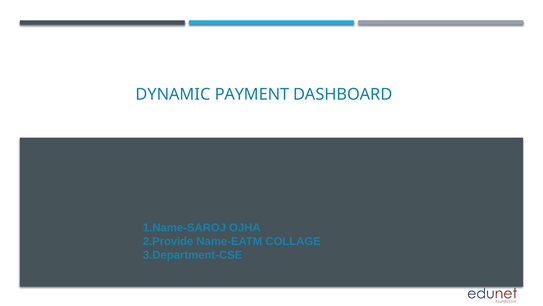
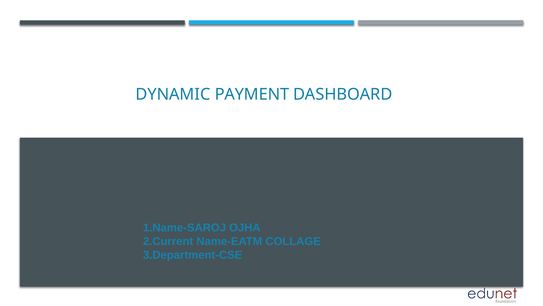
2.Provide: 2.Provide -> 2.Current (168, 241)
